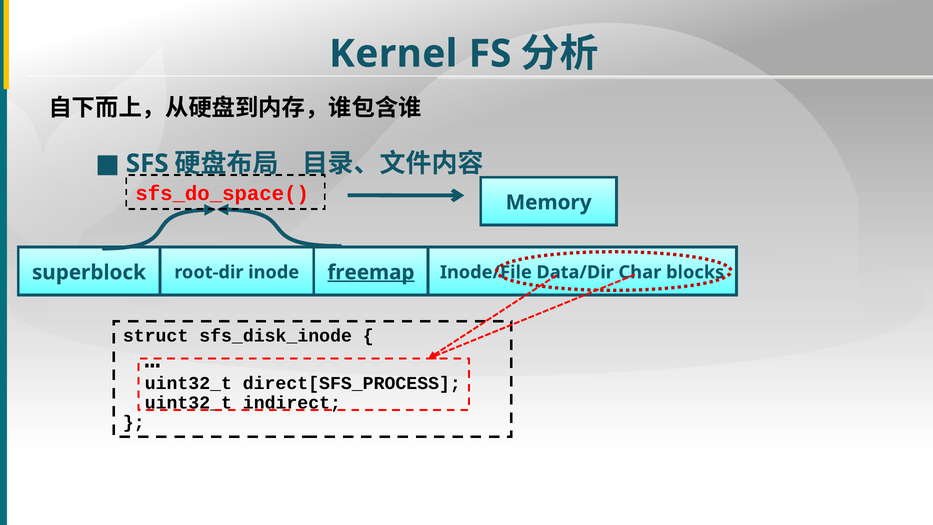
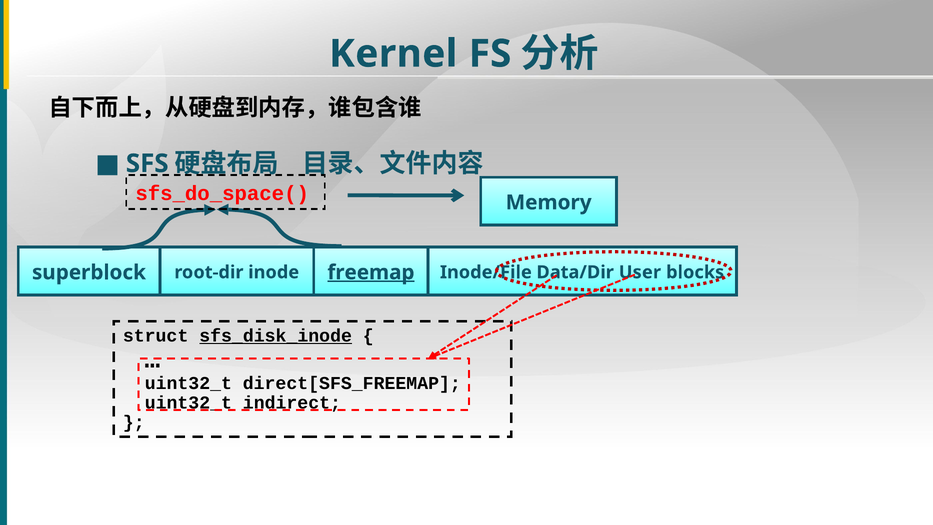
Char: Char -> User (640, 272)
sfs_disk_inode underline: none -> present (276, 335)
direct[SFS_PROCESS: direct[SFS_PROCESS -> direct[SFS_FREEMAP (352, 383)
